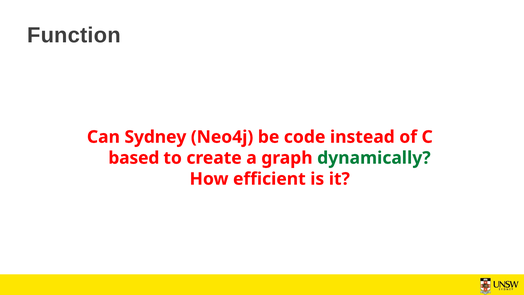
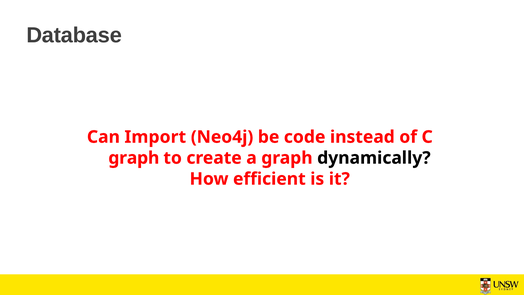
Function: Function -> Database (74, 35)
Sydney: Sydney -> Import (155, 137)
based: based -> graph (134, 158)
dynamically colour: green -> black (374, 158)
